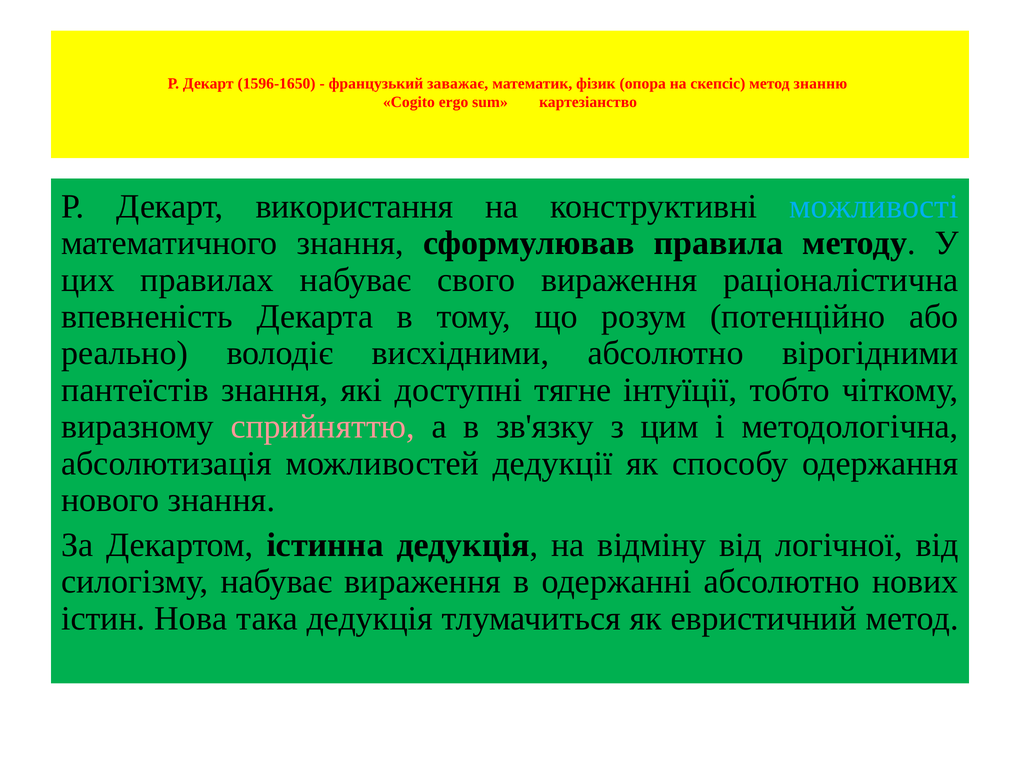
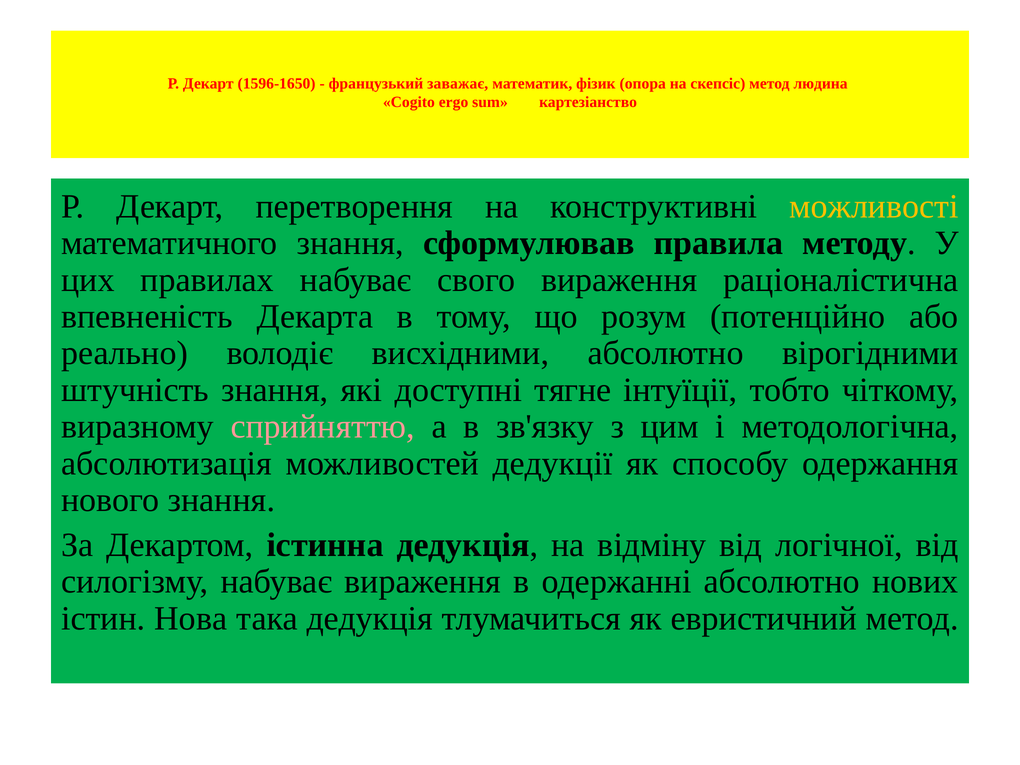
знанню: знанню -> людина (821, 84)
використання: використання -> перетворення (354, 206)
можливості colour: light blue -> yellow (874, 206)
пантеїстів: пантеїстів -> штучність (135, 390)
